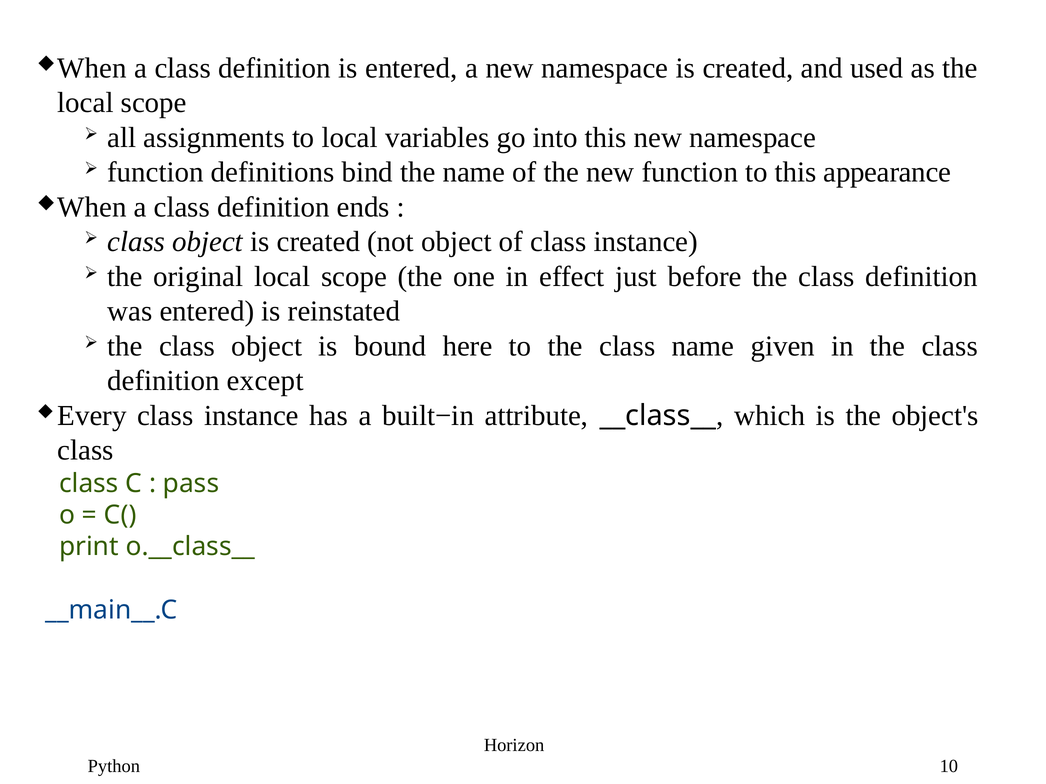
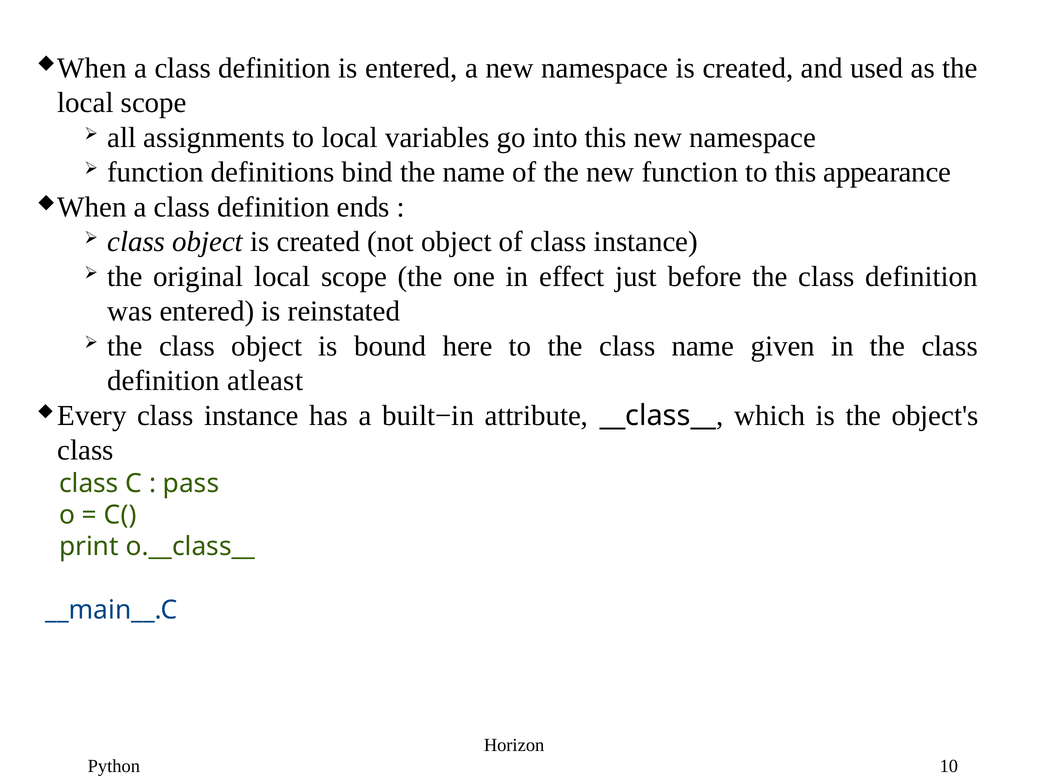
except: except -> atleast (265, 381)
